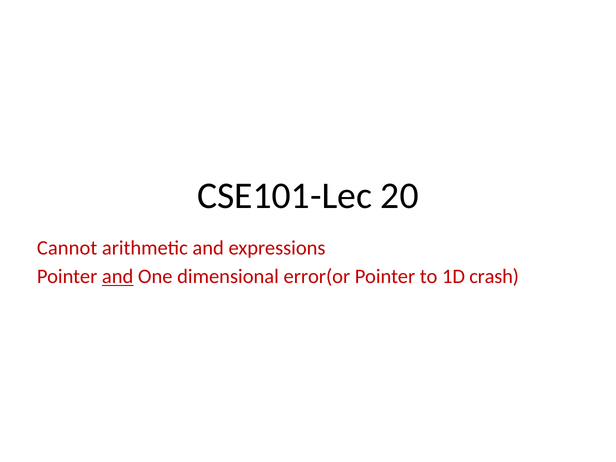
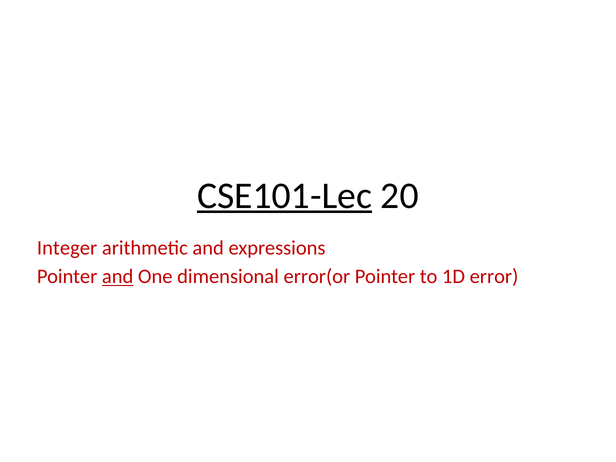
CSE101-Lec underline: none -> present (285, 196)
Cannot: Cannot -> Integer (67, 248)
crash: crash -> error (494, 277)
